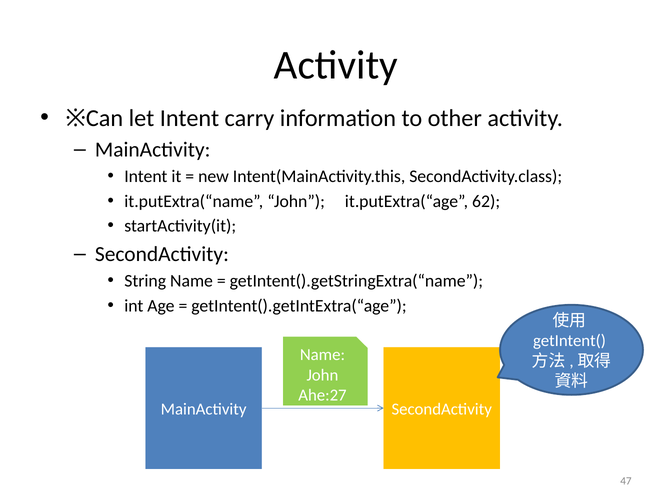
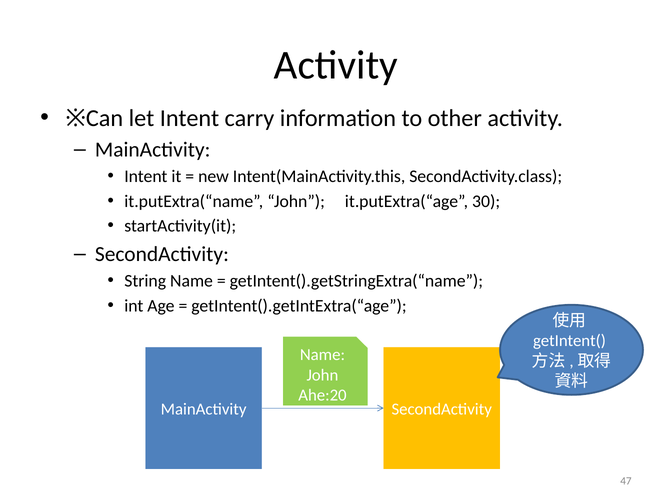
62: 62 -> 30 (486, 201)
Ahe:27: Ahe:27 -> Ahe:20 (322, 395)
